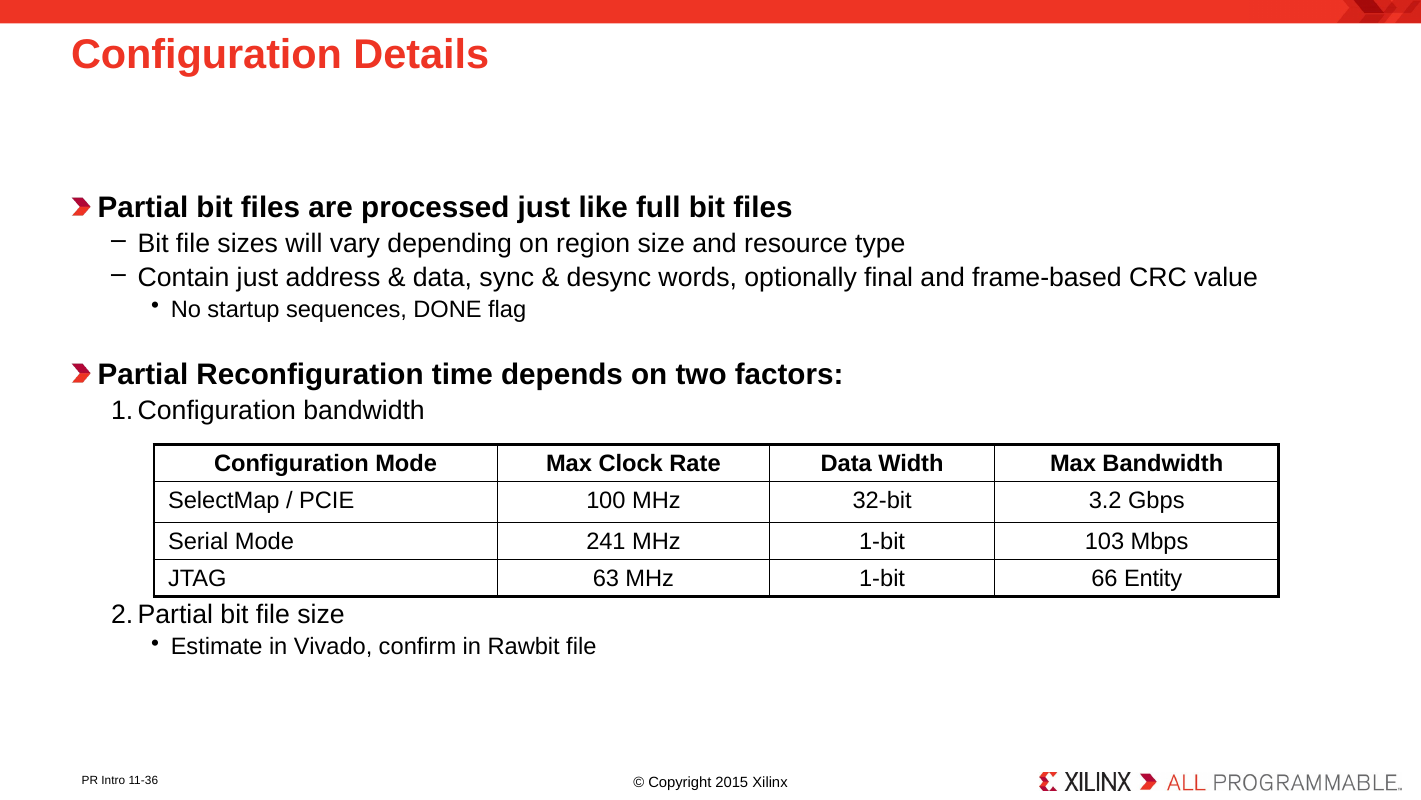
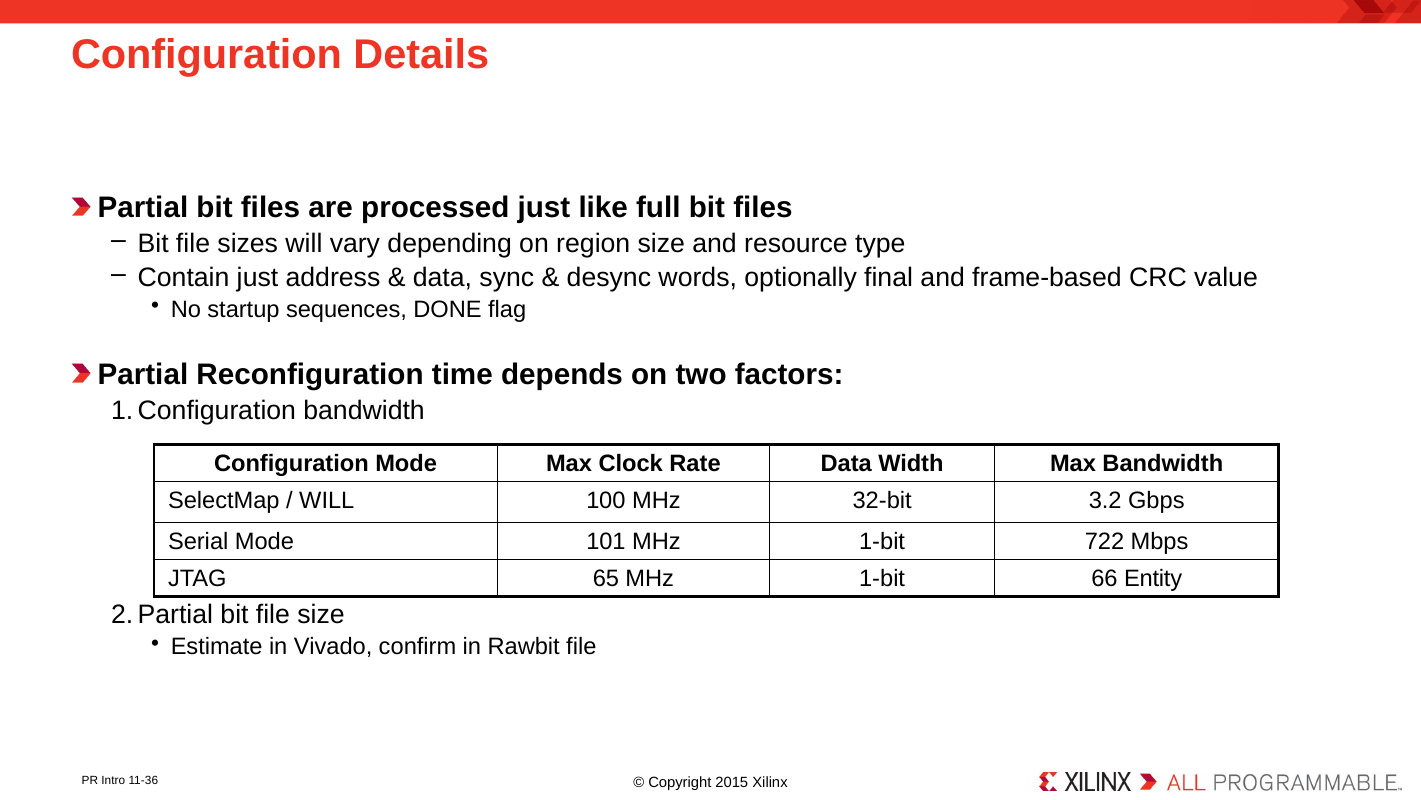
PCIE: PCIE -> WILL (327, 500)
241: 241 -> 101 (606, 541)
103: 103 -> 722 (1105, 541)
63: 63 -> 65 (606, 578)
